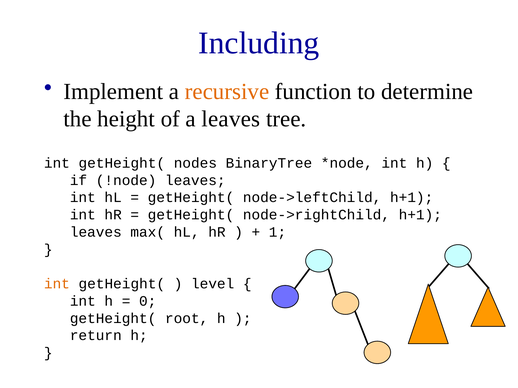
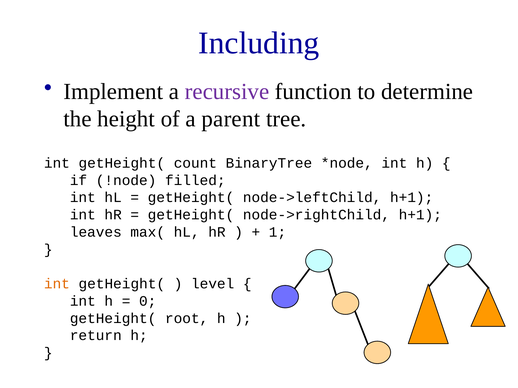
recursive colour: orange -> purple (227, 92)
a leaves: leaves -> parent (231, 119)
nodes: nodes -> count (195, 163)
!node leaves: leaves -> filled (195, 181)
